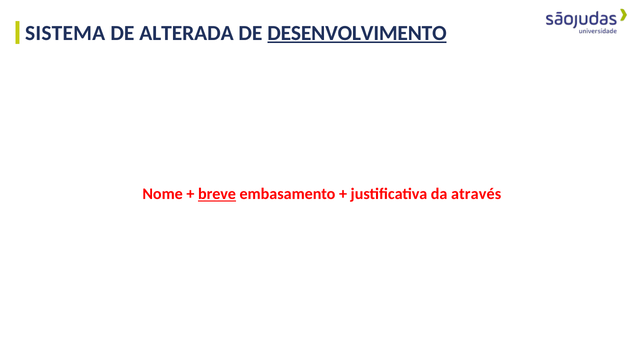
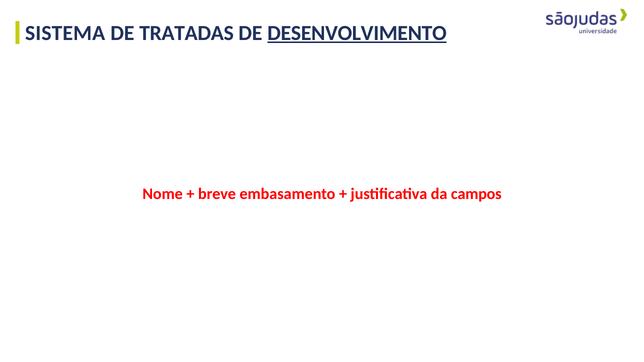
ALTERADA: ALTERADA -> TRATADAS (187, 33)
breve underline: present -> none (217, 194)
através: através -> campos (476, 194)
